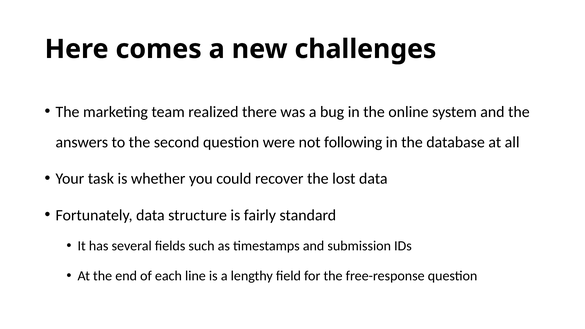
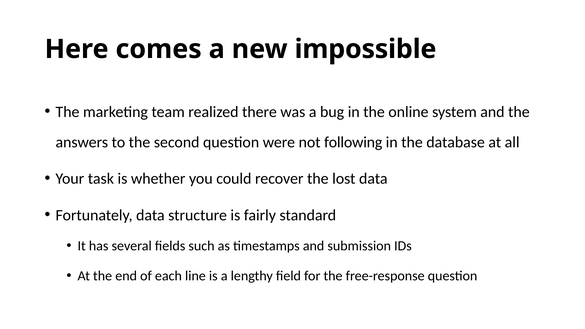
challenges: challenges -> impossible (365, 49)
